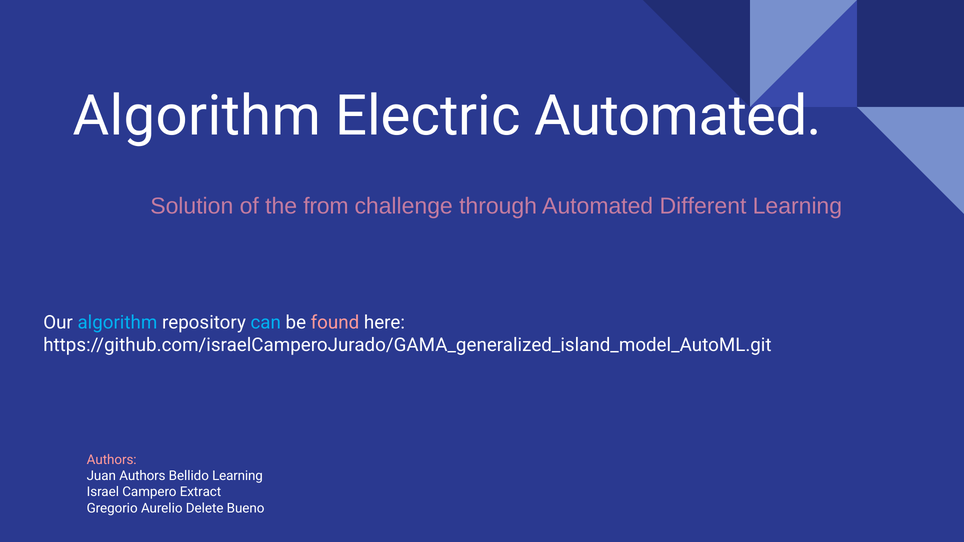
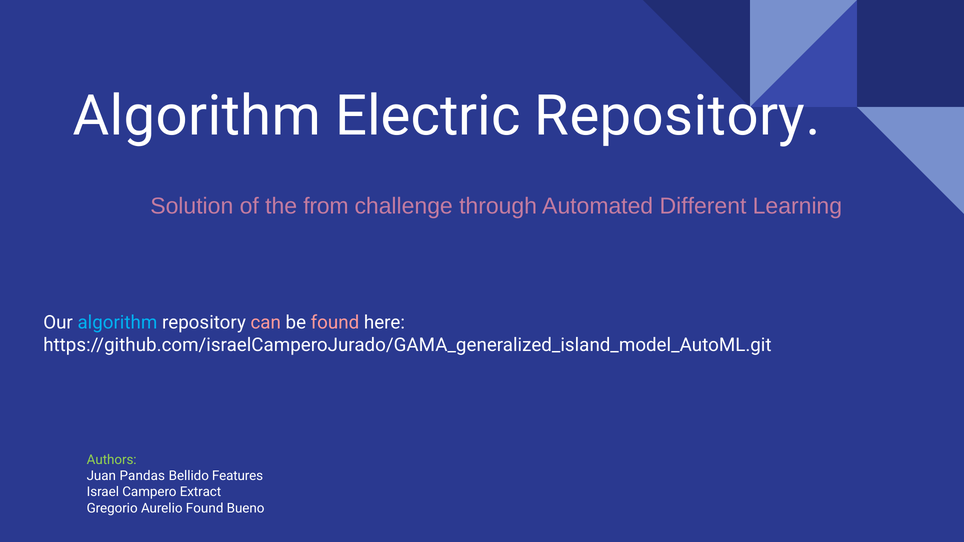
Electric Automated: Automated -> Repository (677, 116)
can colour: light blue -> pink (266, 323)
Authors colour: pink -> light green (112, 460)
Juan Authors: Authors -> Pandas (142, 476)
Bellido Learning: Learning -> Features (237, 476)
Aurelio Delete: Delete -> Found (205, 508)
